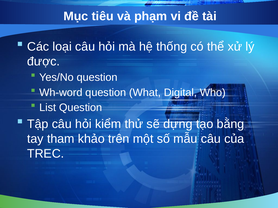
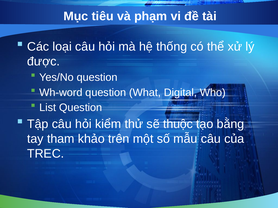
dựng: dựng -> thuộc (178, 124)
